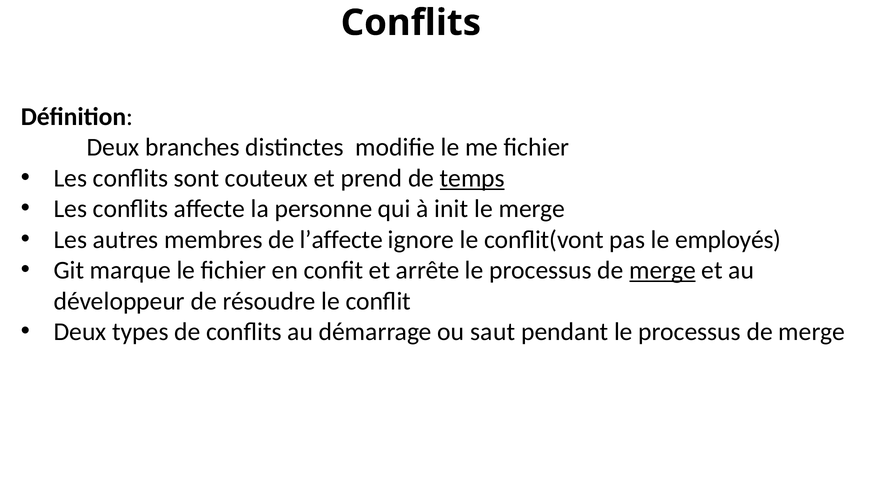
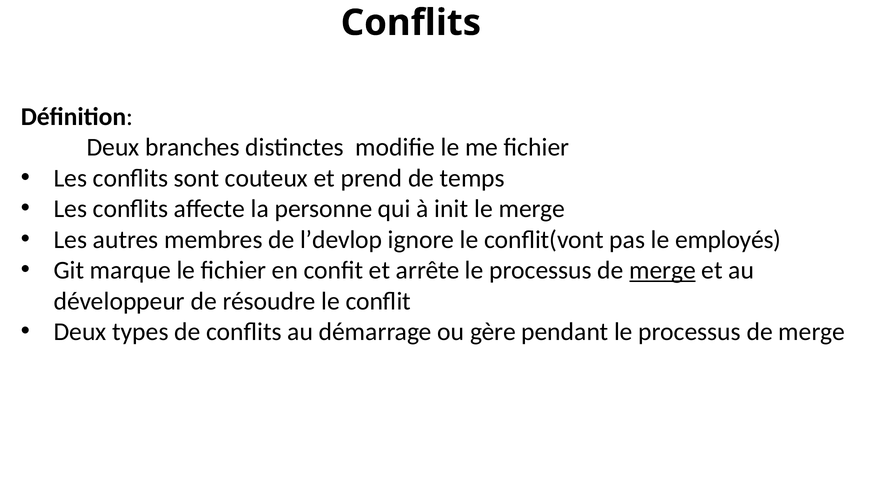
temps underline: present -> none (472, 178)
l’affecte: l’affecte -> l’devlop (341, 240)
saut: saut -> gère (493, 332)
